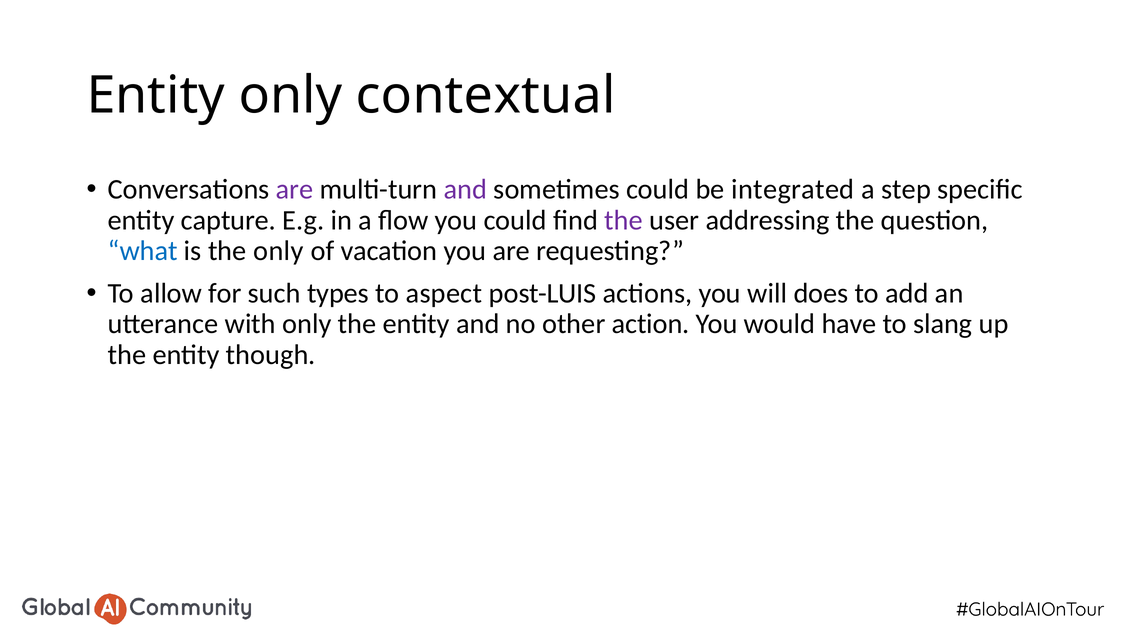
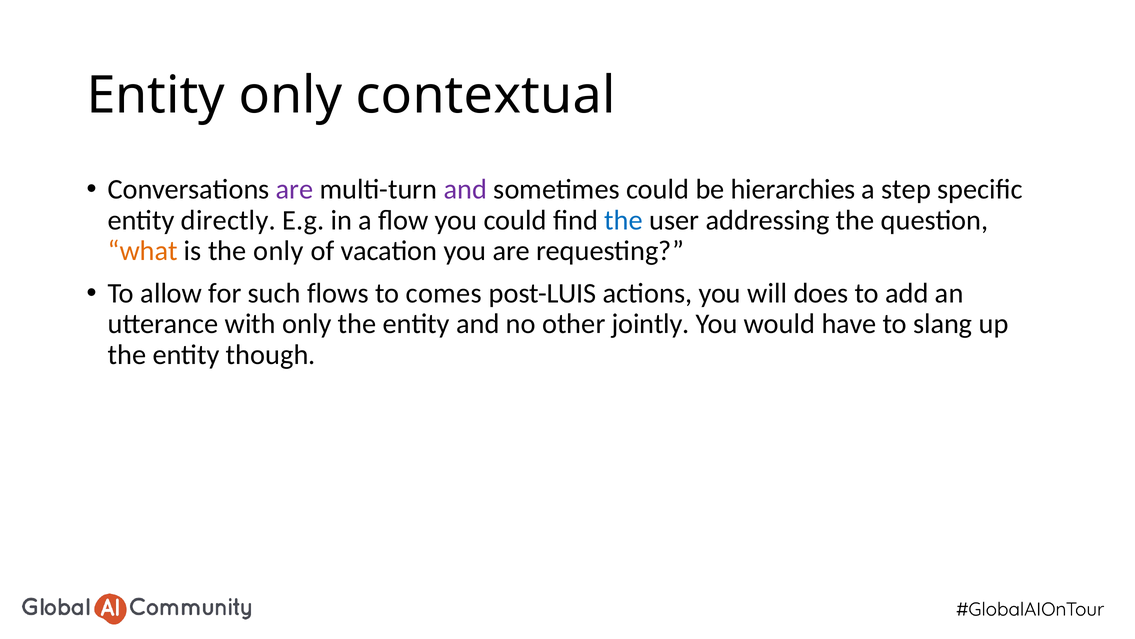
integrated: integrated -> hierarchies (793, 189)
capture: capture -> directly (228, 220)
the colour: purple -> blue (624, 220)
what colour: blue -> orange (143, 251)
types: types -> flows (338, 293)
aspect: aspect -> comes (444, 293)
action: action -> jointly (651, 324)
